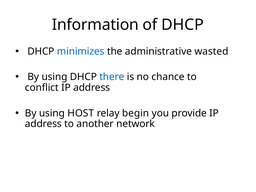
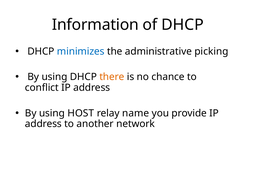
wasted: wasted -> picking (211, 51)
there colour: blue -> orange (112, 77)
begin: begin -> name (136, 113)
